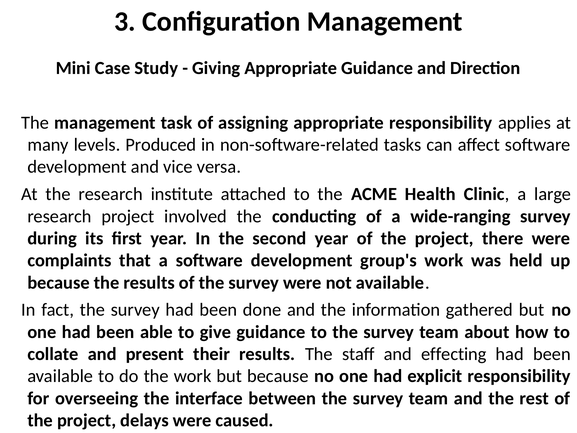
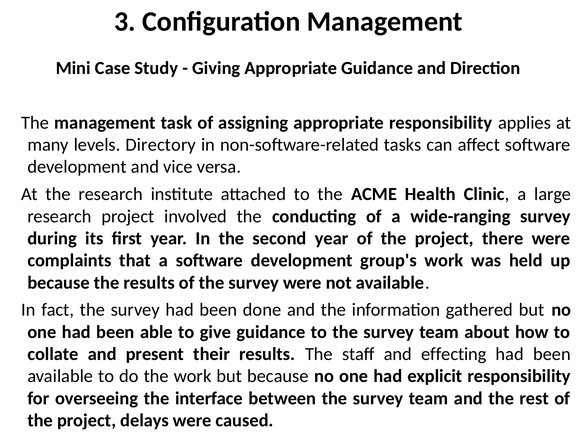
Produced: Produced -> Directory (161, 145)
